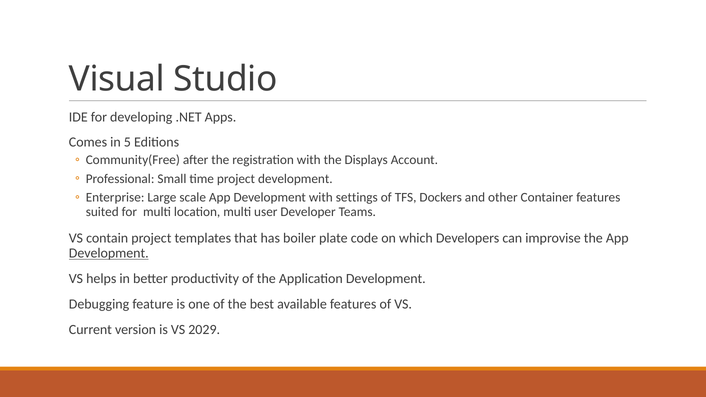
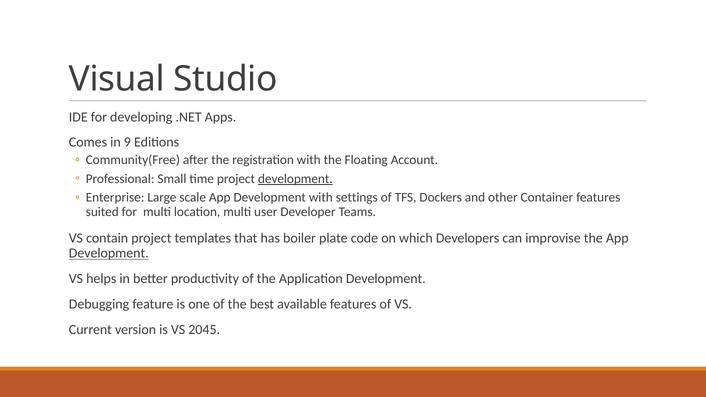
5: 5 -> 9 (127, 142)
Displays: Displays -> Floating (366, 160)
development underline: none -> present (295, 179)
2029: 2029 -> 2045 (204, 329)
